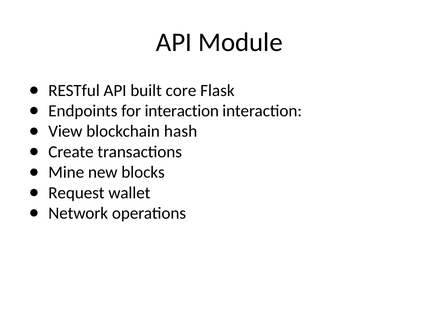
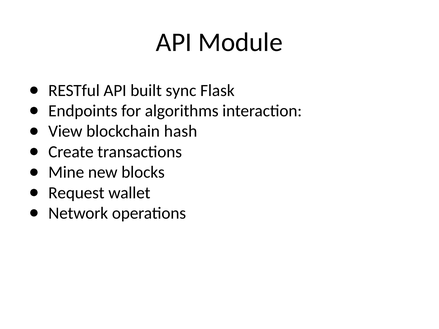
core: core -> sync (181, 90)
for interaction: interaction -> algorithms (182, 111)
